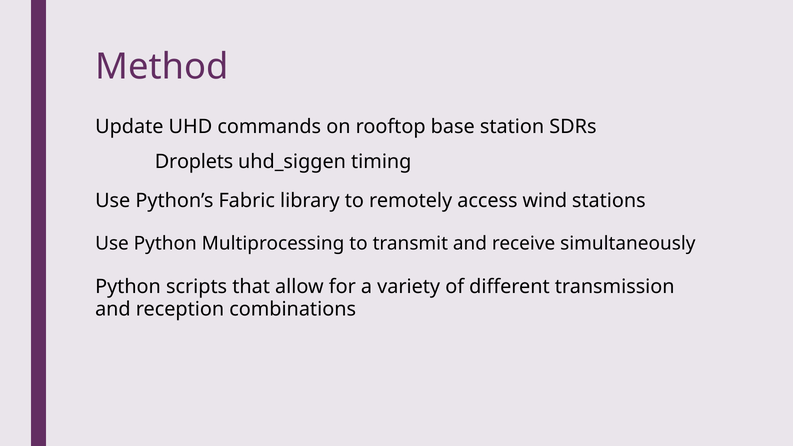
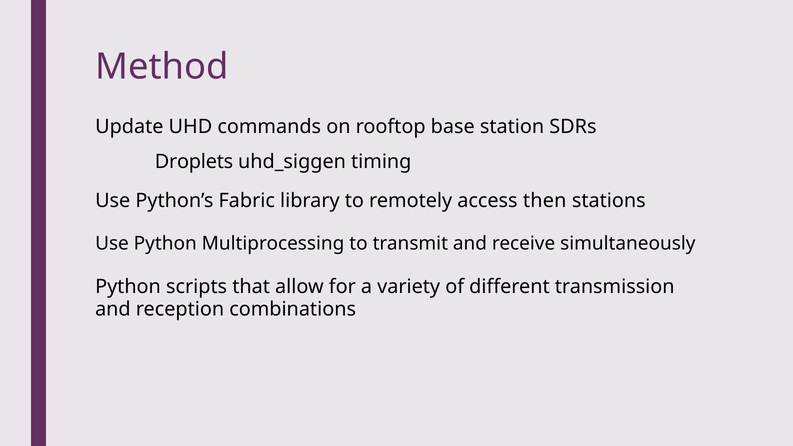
wind: wind -> then (545, 201)
